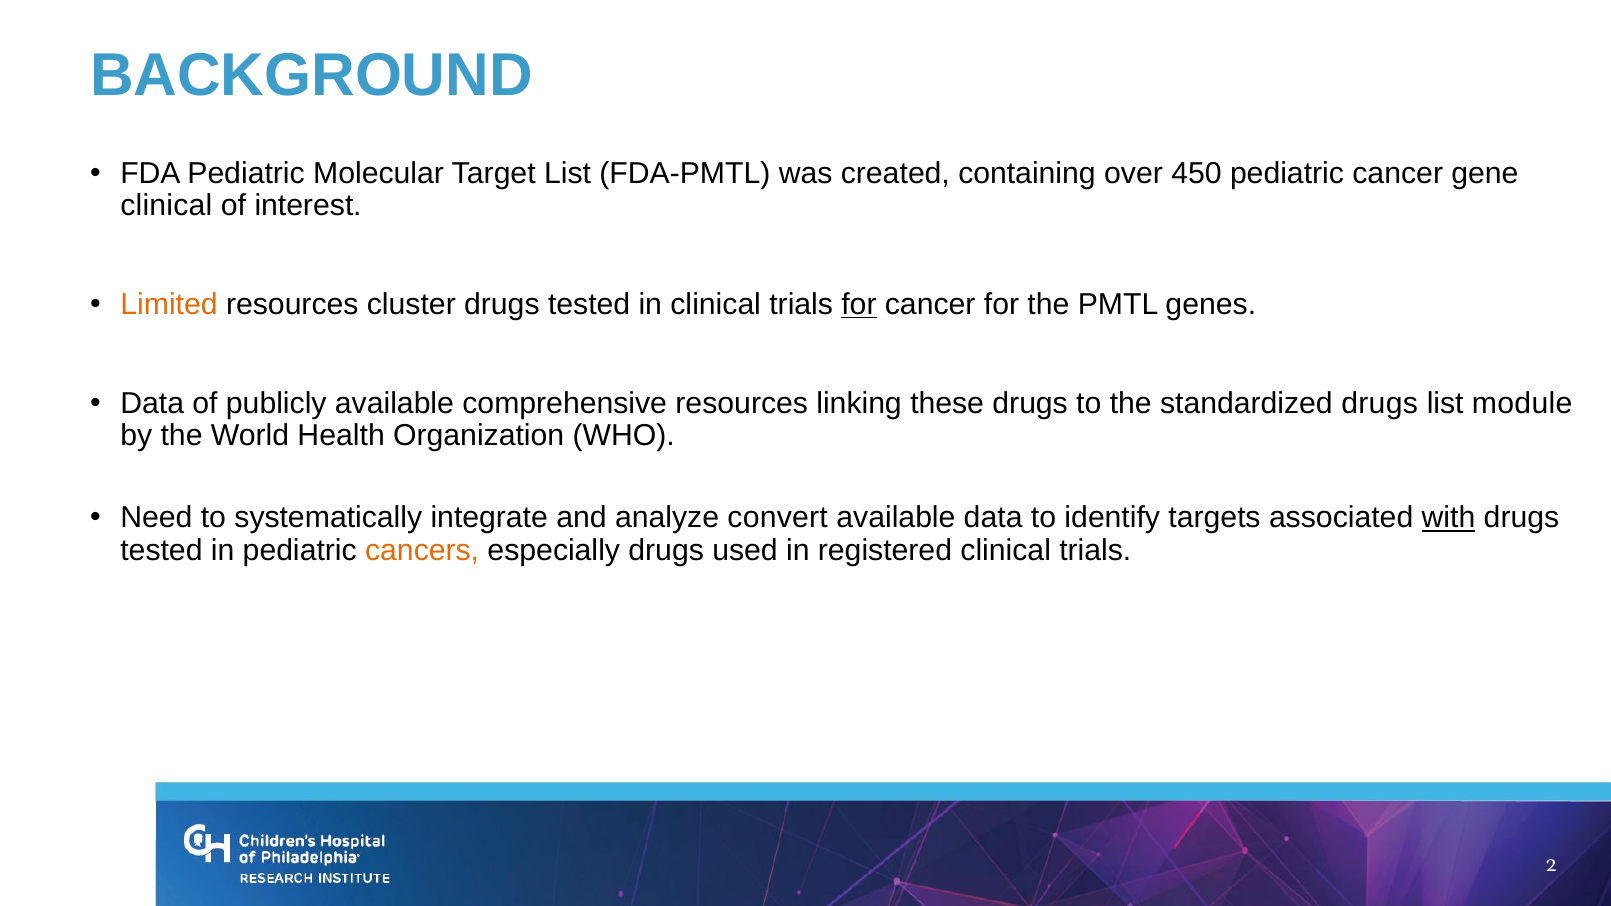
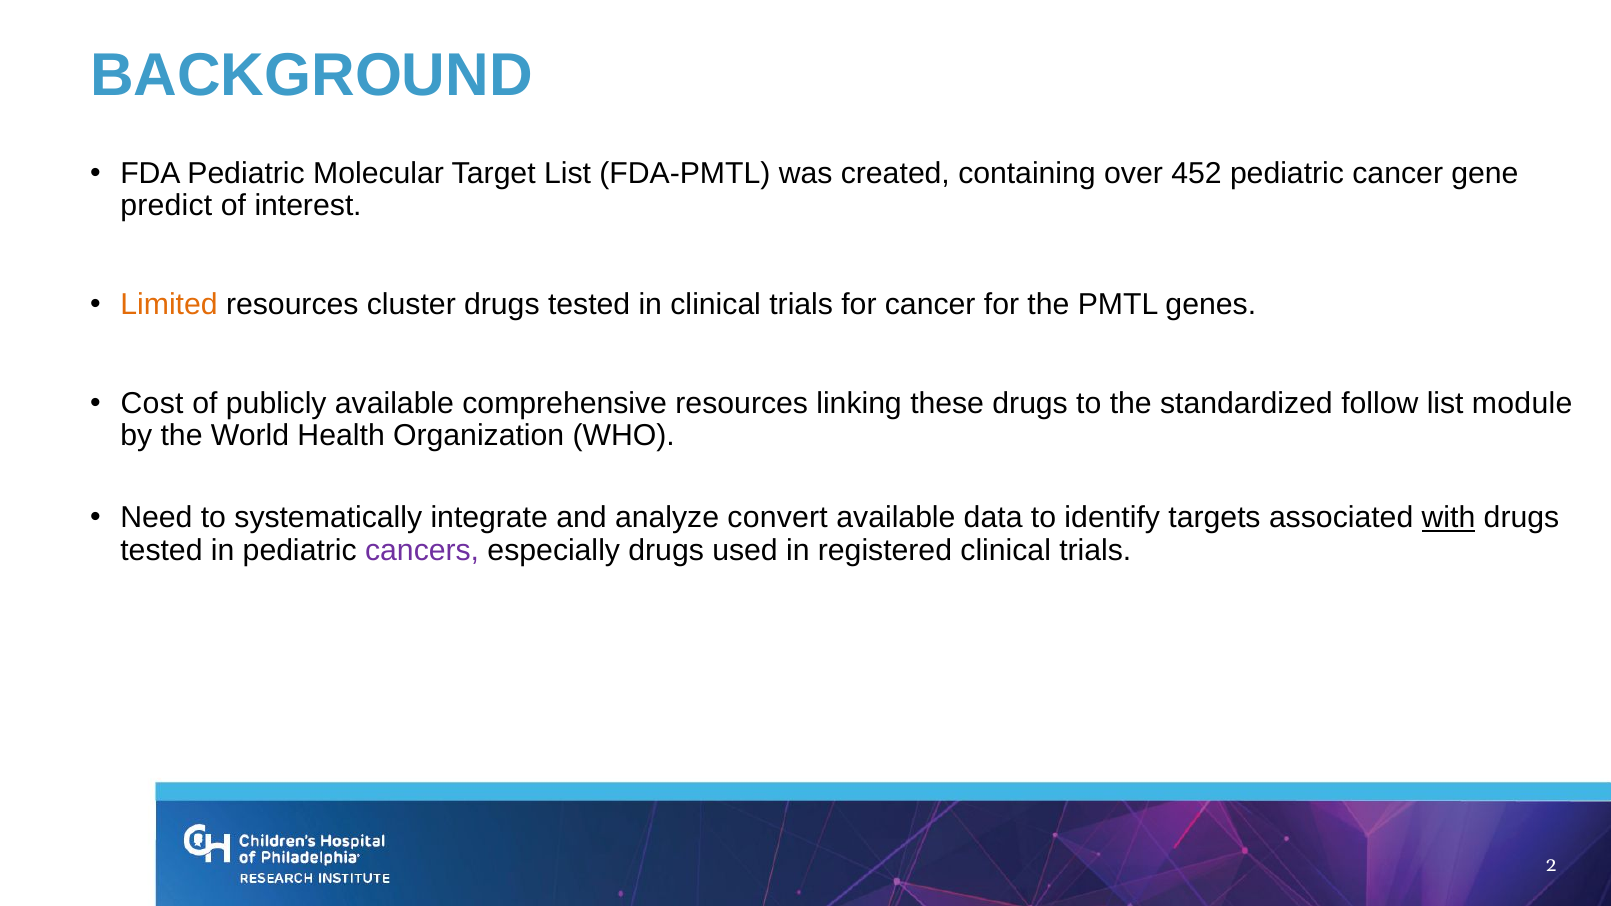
450: 450 -> 452 (1196, 173)
clinical: clinical -> predict (166, 206)
for underline: present -> none (859, 305)
Data: Data -> Cost (152, 403)
standardized drugs: drugs -> follow (1380, 403)
cancers colour: orange -> purple (422, 551)
